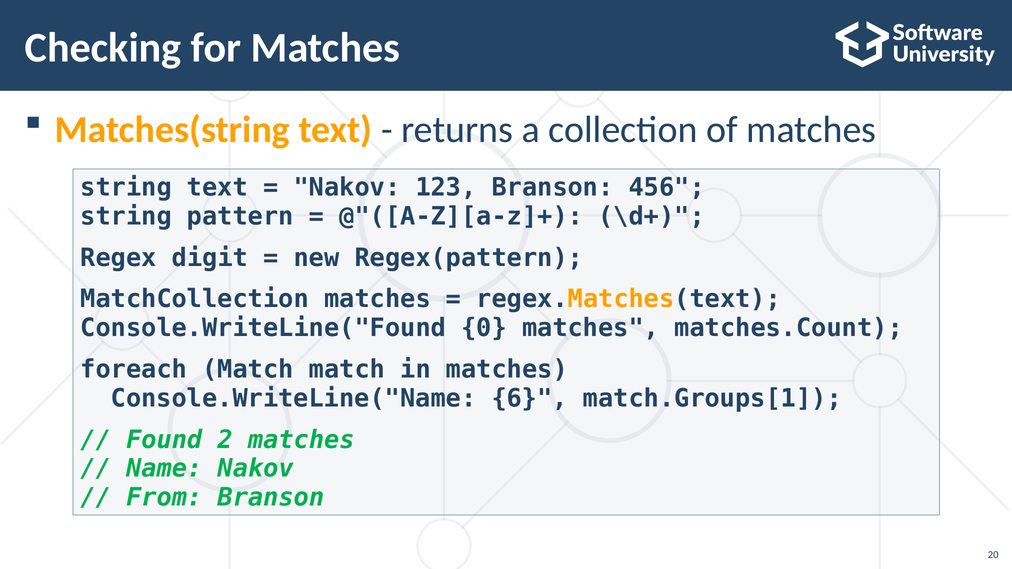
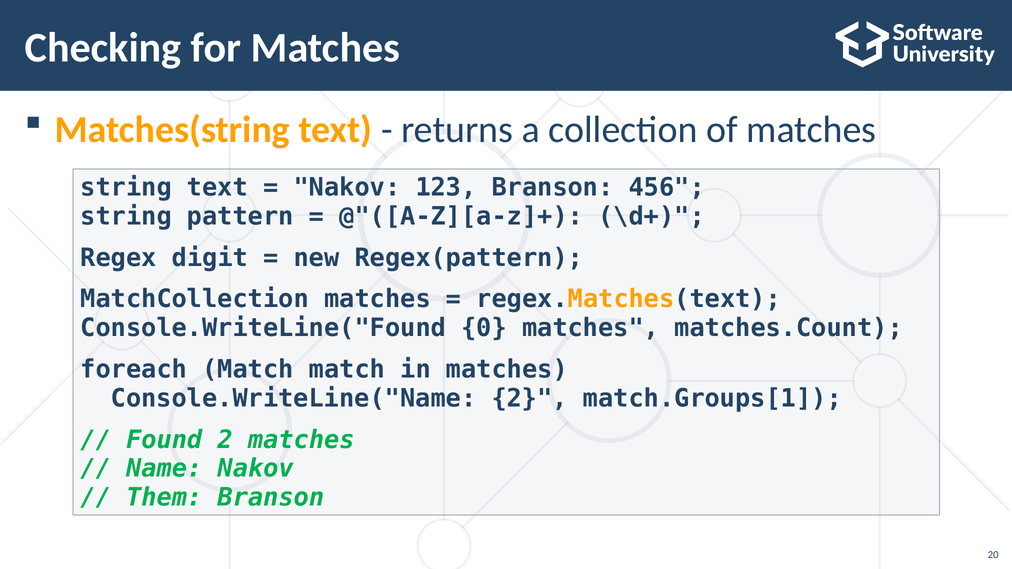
Console.WriteLine("Name 6: 6 -> 2 (530, 398)
From: From -> Them (164, 498)
